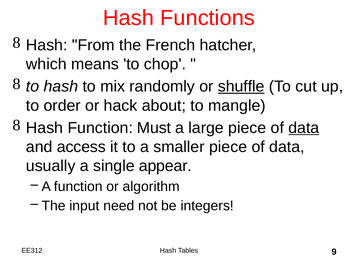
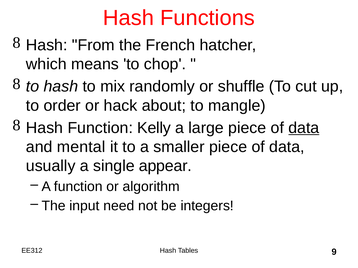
shuffle underline: present -> none (241, 87)
Must: Must -> Kelly (154, 128)
access: access -> mental (81, 147)
